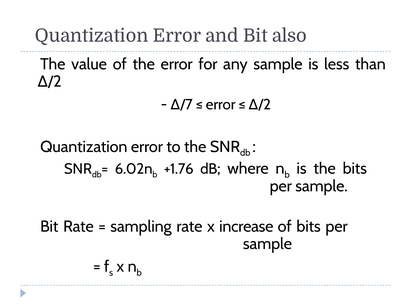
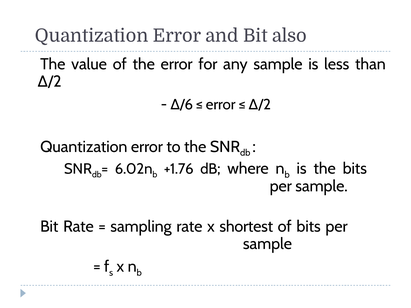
∆/7: ∆/7 -> ∆/6 (182, 105)
increase: increase -> shortest (246, 227)
